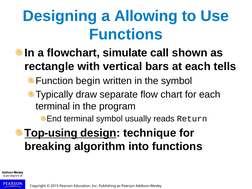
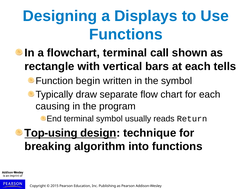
Allowing: Allowing -> Displays (146, 16)
flowchart simulate: simulate -> terminal (125, 53)
terminal: terminal -> causing (53, 106)
